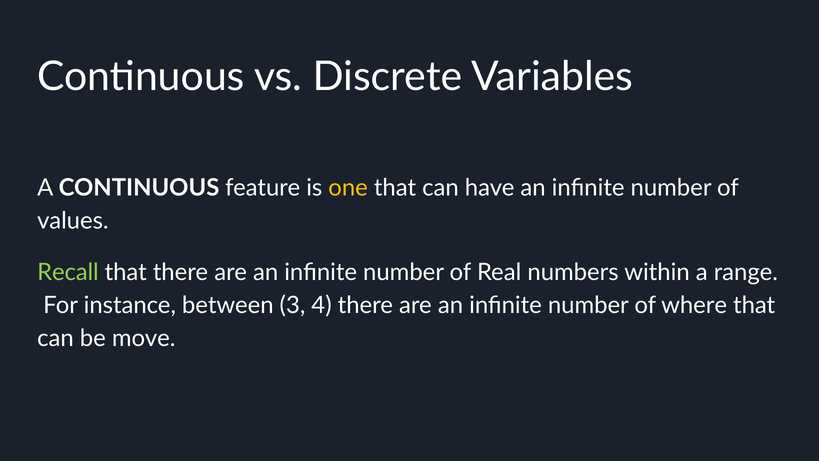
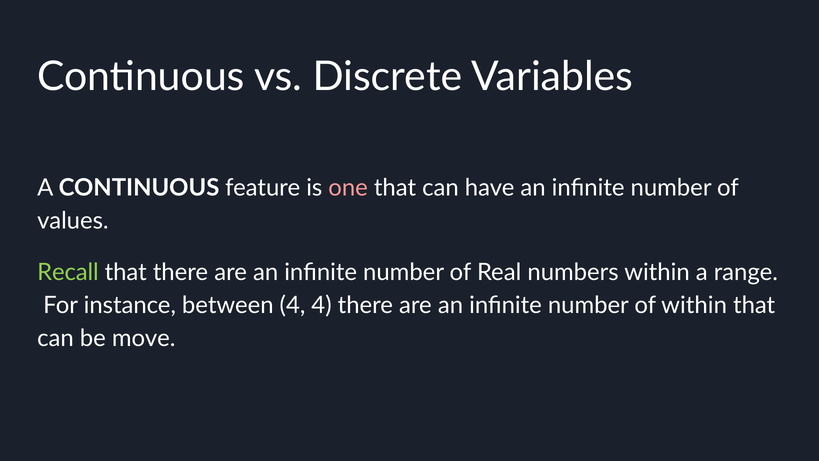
one colour: yellow -> pink (348, 188)
between 3: 3 -> 4 (292, 305)
of where: where -> within (694, 305)
